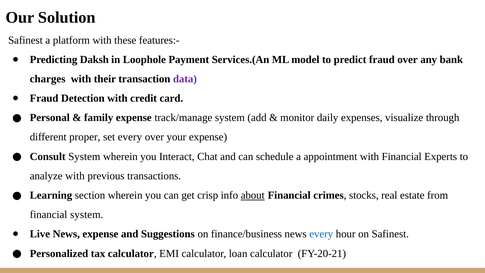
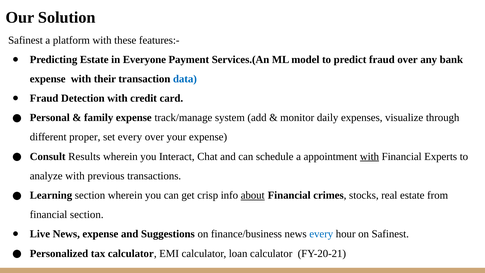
Predicting Daksh: Daksh -> Estate (94, 59)
Loophole: Loophole -> Everyone (144, 59)
charges: charges -> expense (48, 79)
data colour: purple -> blue (185, 79)
Consult System: System -> Results (84, 156)
with underline: none -> present (369, 156)
financial system: system -> section (87, 215)
